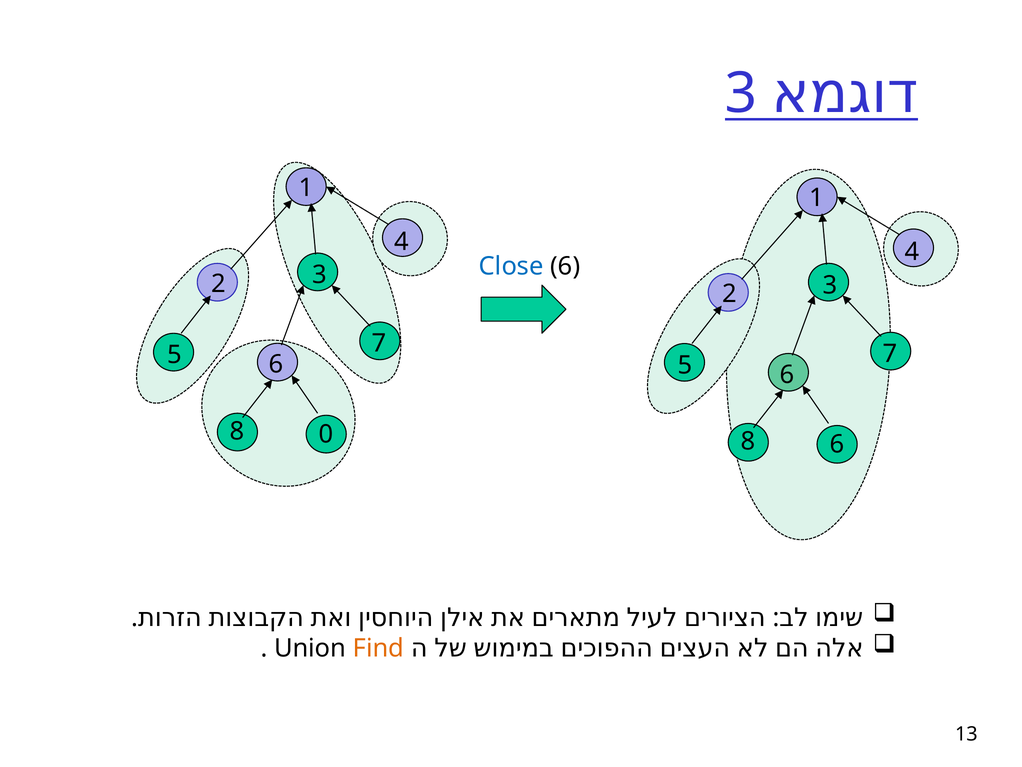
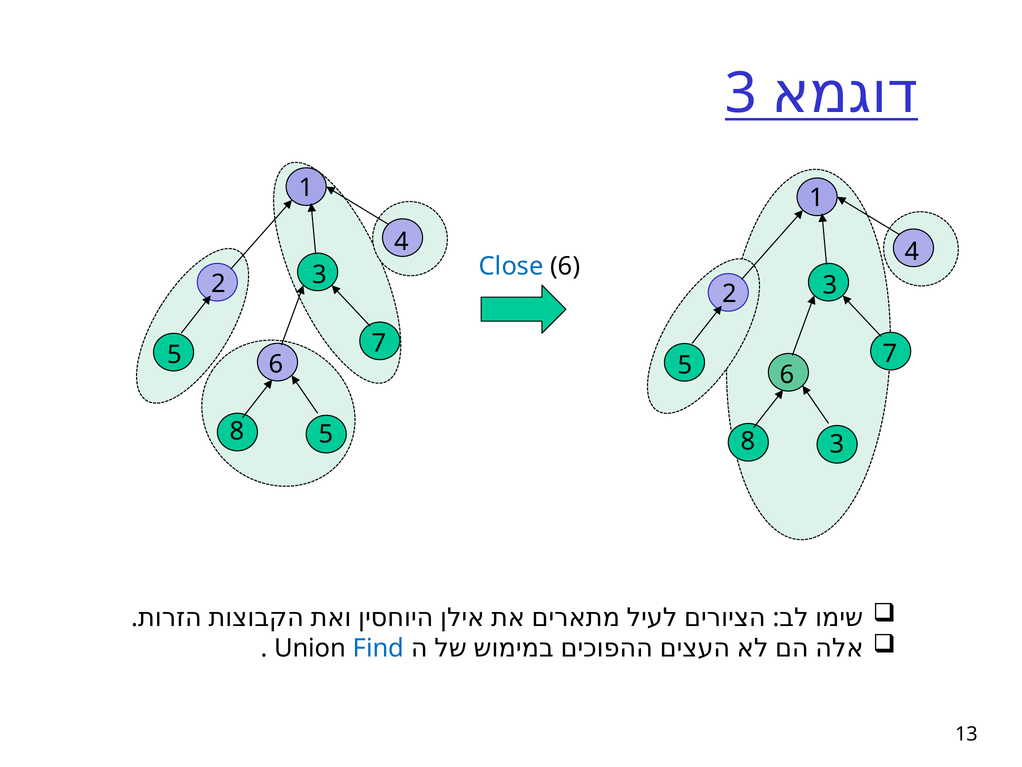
8 0: 0 -> 5 (326, 434)
8 6: 6 -> 3 (837, 444)
Find colour: orange -> blue (378, 648)
